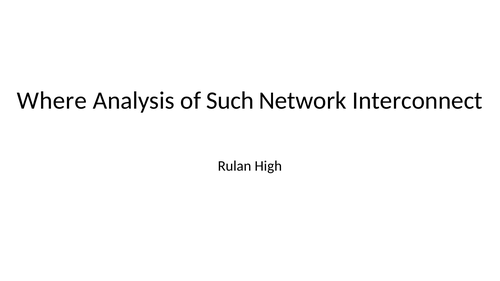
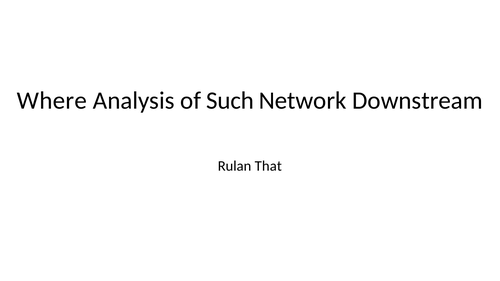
Interconnect: Interconnect -> Downstream (417, 101)
High: High -> That (268, 166)
